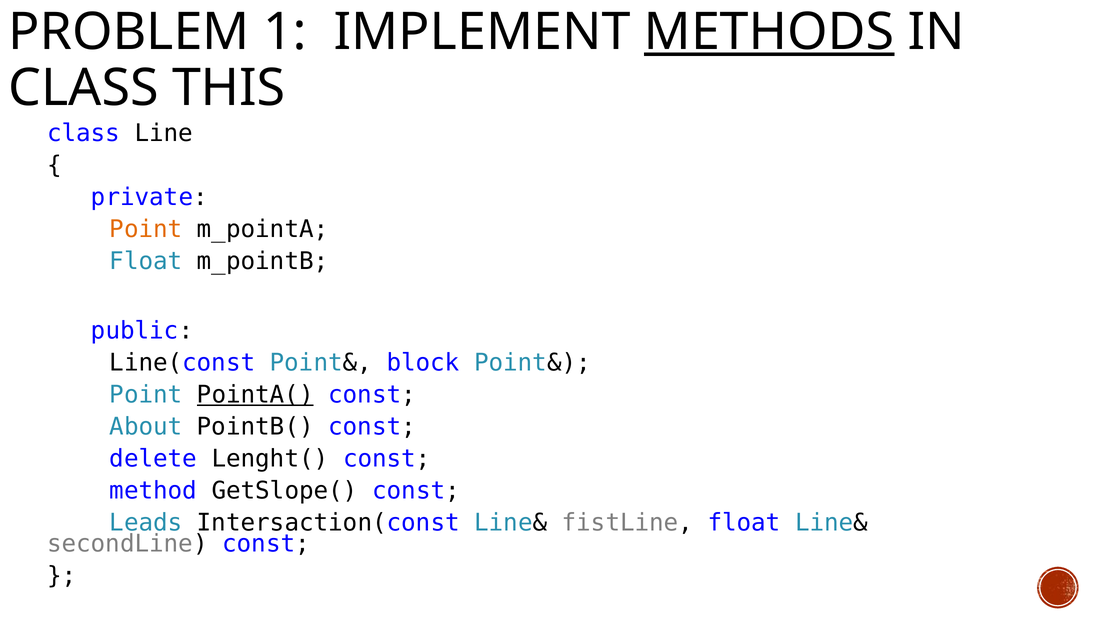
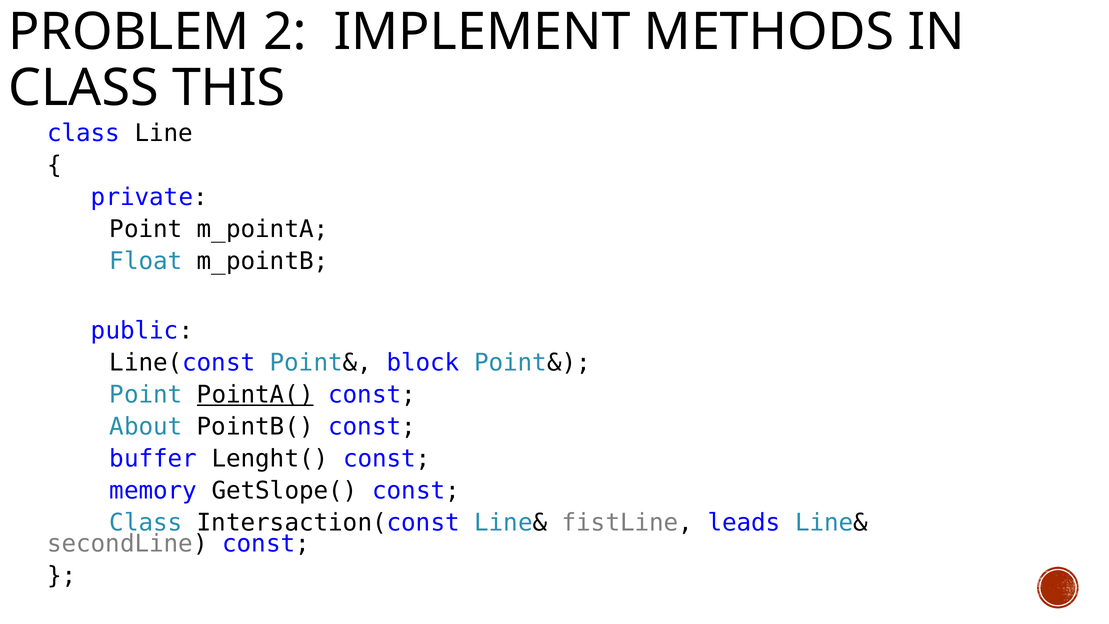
1: 1 -> 2 (285, 32)
METHODS underline: present -> none (769, 32)
Point colour: orange -> black (146, 229)
delete: delete -> buffer (153, 459)
method: method -> memory (153, 491)
Leads: Leads -> Class (146, 523)
fistLine float: float -> leads (744, 523)
